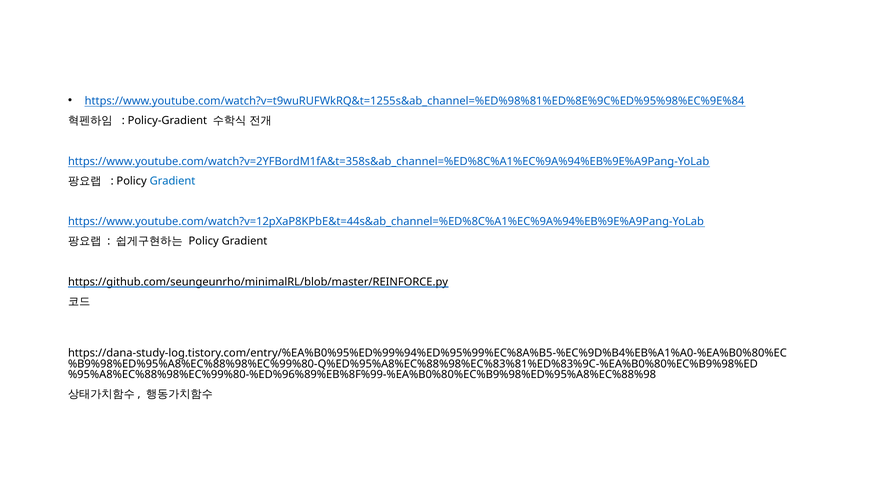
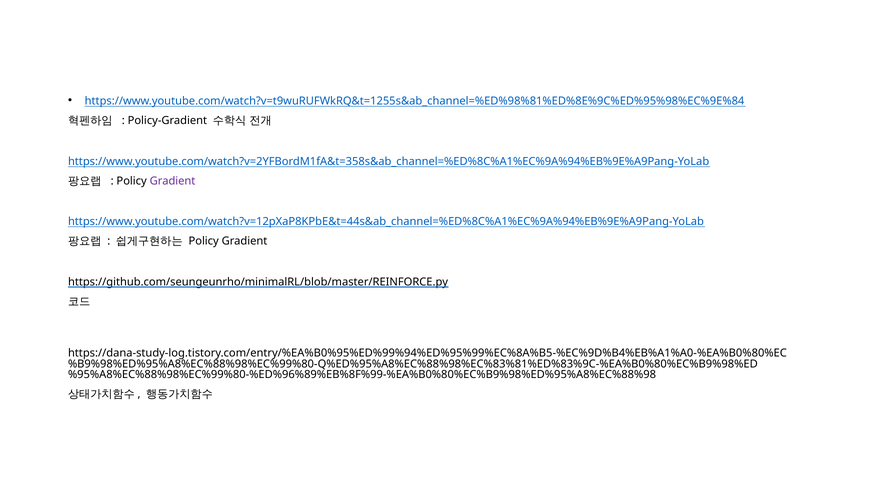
Gradient colour: blue -> purple (173, 181)
